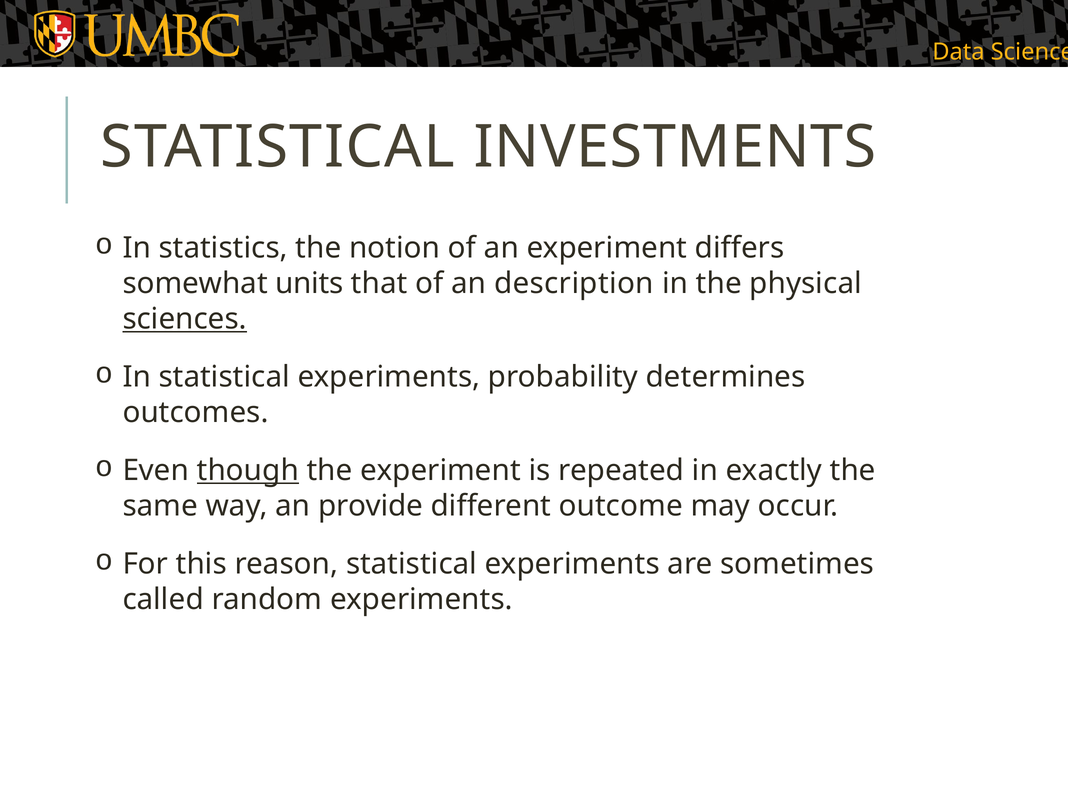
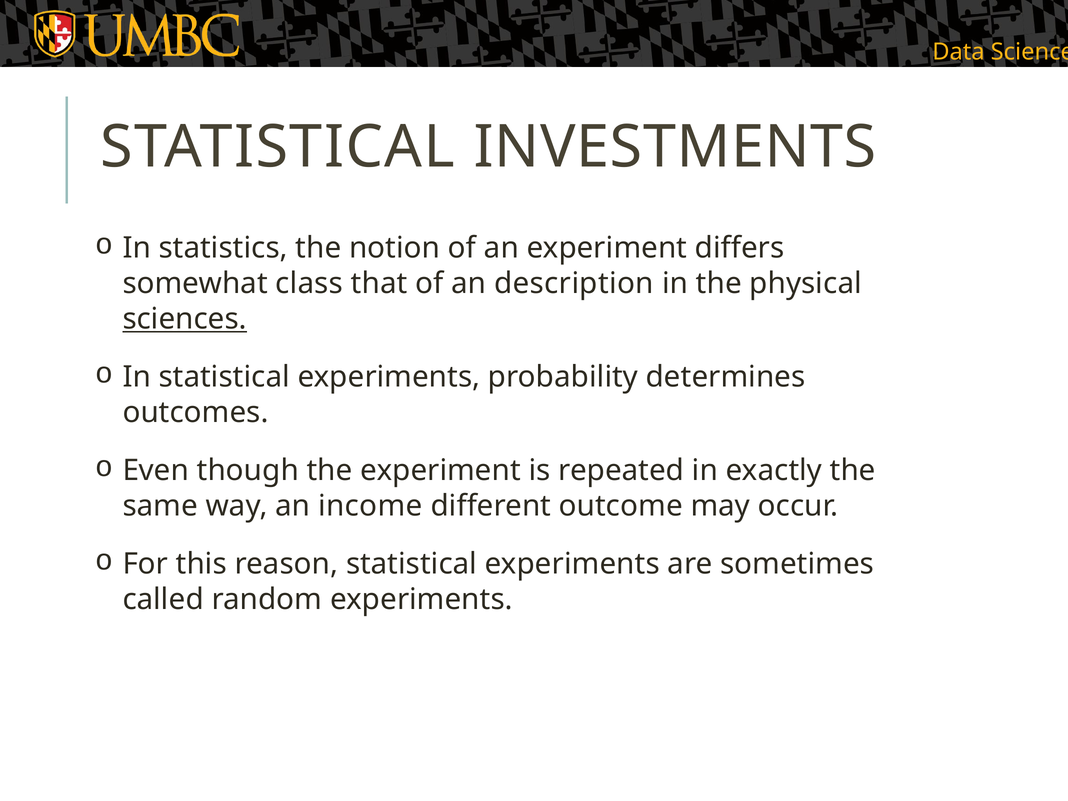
units: units -> class (309, 283)
though underline: present -> none (248, 470)
provide: provide -> income (370, 506)
